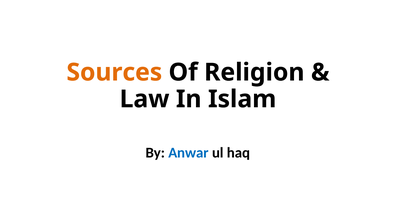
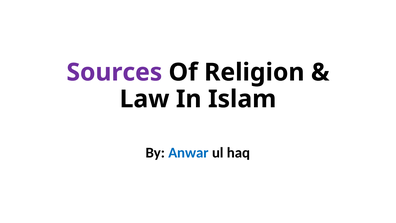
Sources colour: orange -> purple (114, 72)
